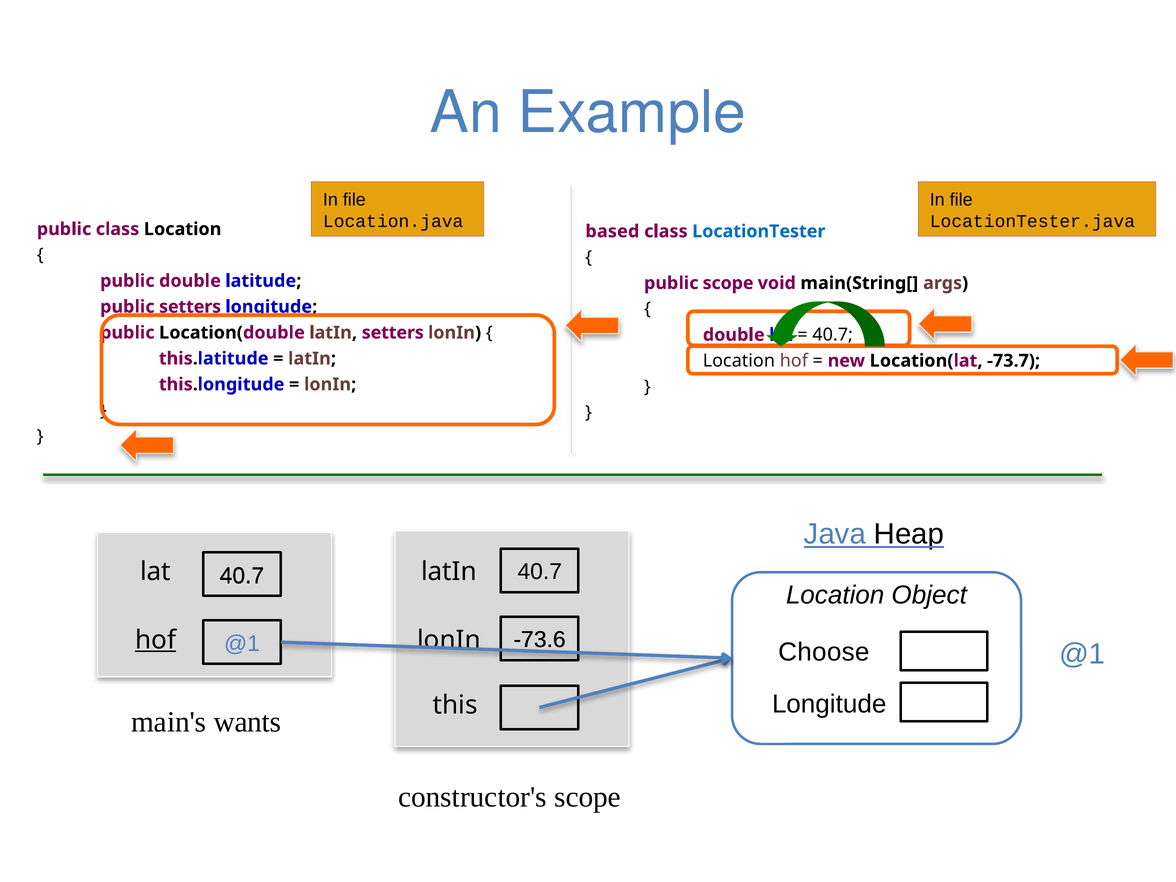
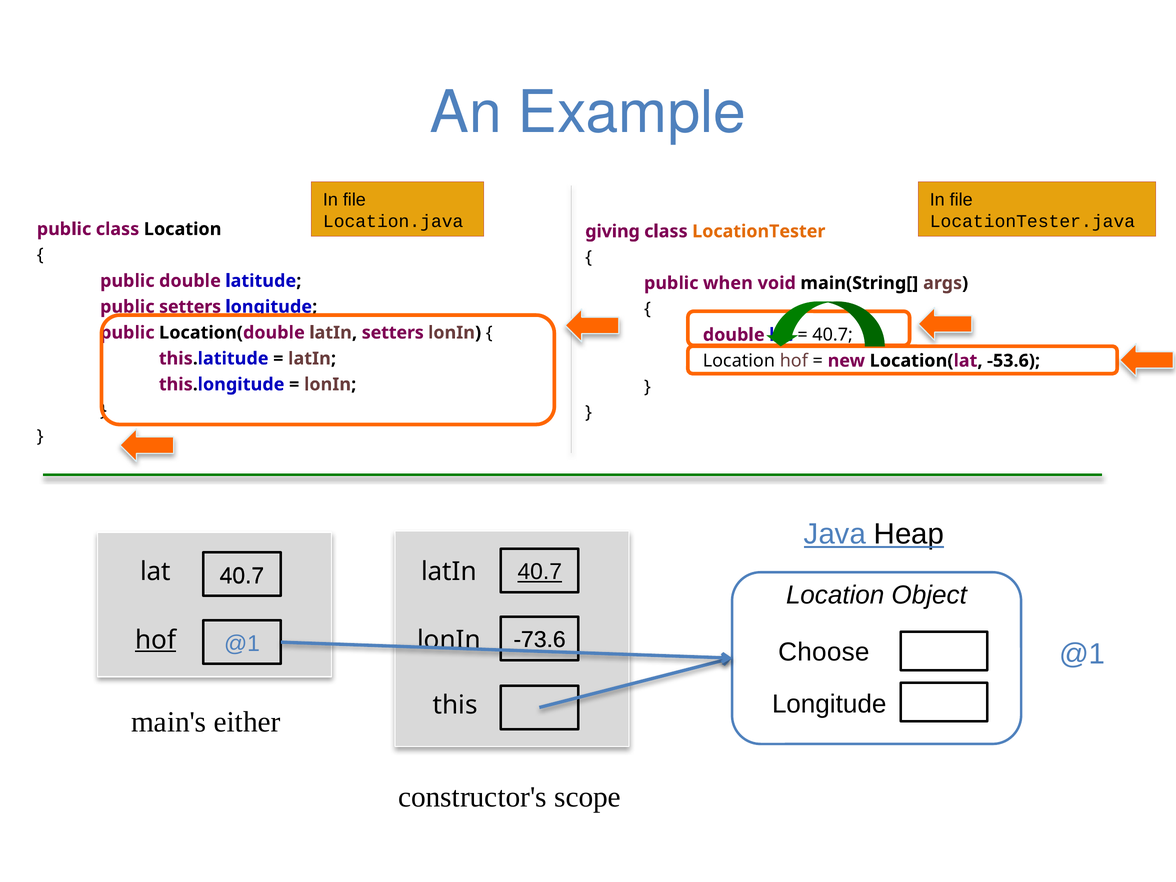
based: based -> giving (613, 231)
LocationTester colour: blue -> orange (759, 231)
public scope: scope -> when (728, 283)
-73.7: -73.7 -> -53.6 (1014, 361)
40.7 underline: none -> present (540, 572)
wants: wants -> either (247, 722)
